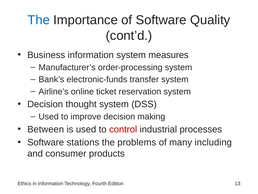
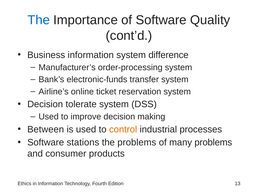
measures: measures -> difference (168, 55)
thought: thought -> tolerate (81, 104)
control colour: red -> orange (123, 129)
many including: including -> problems (213, 142)
